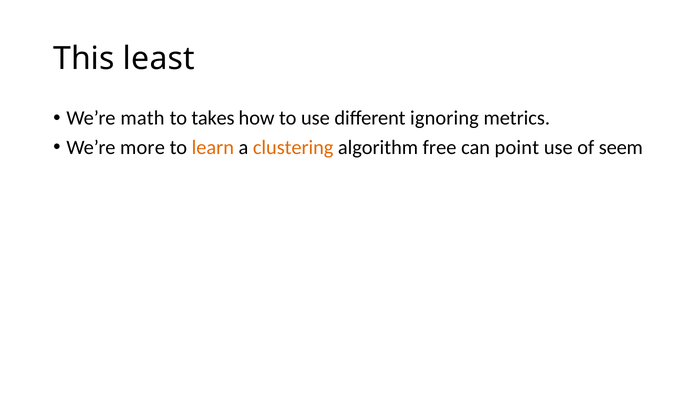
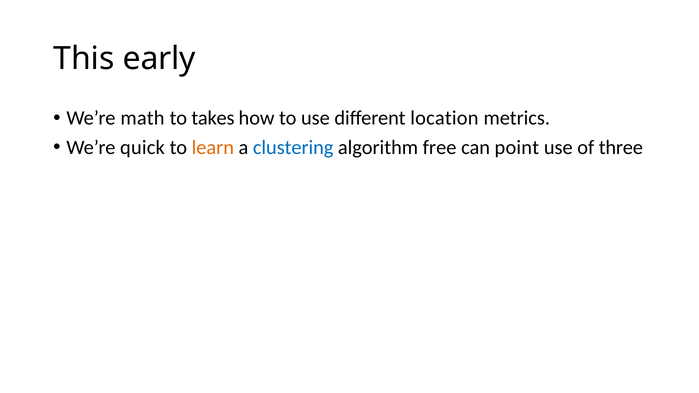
least: least -> early (159, 59)
ignoring: ignoring -> location (444, 118)
more: more -> quick (142, 147)
clustering colour: orange -> blue (293, 147)
seem: seem -> three (621, 147)
